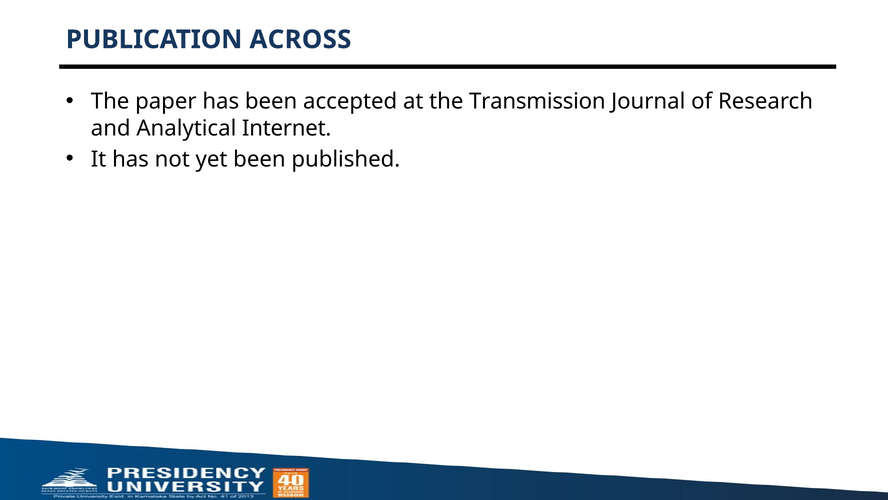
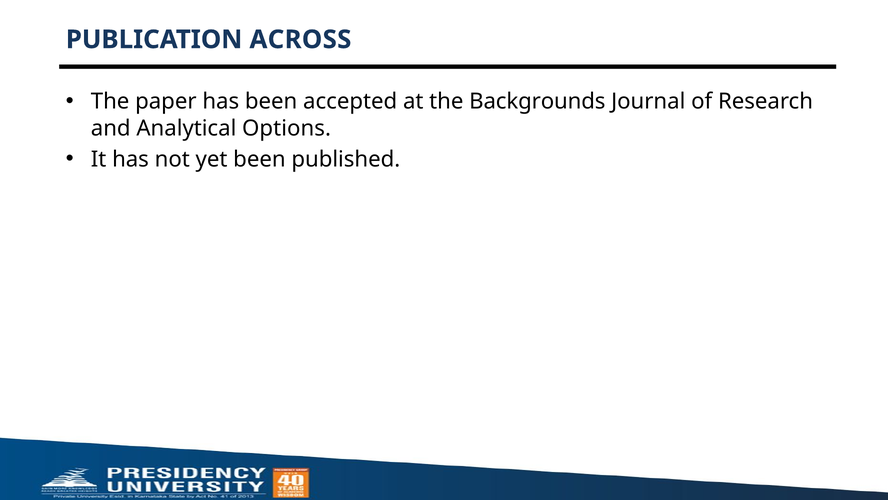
Transmission: Transmission -> Backgrounds (537, 101)
Internet: Internet -> Options (287, 128)
